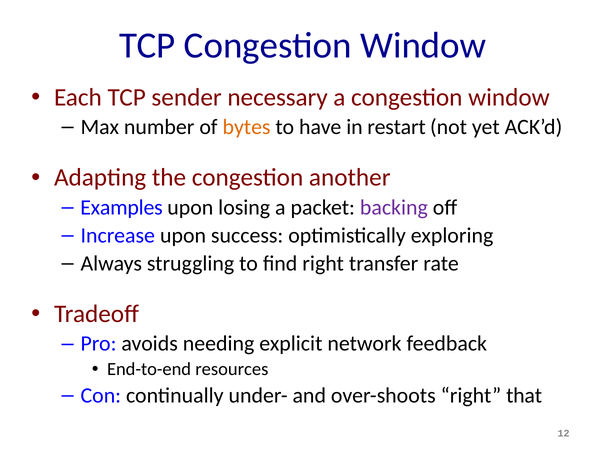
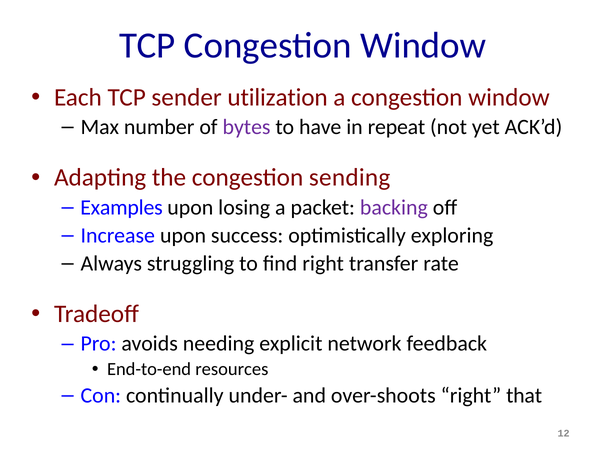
necessary: necessary -> utilization (278, 97)
bytes colour: orange -> purple (247, 127)
restart: restart -> repeat (396, 127)
another: another -> sending (350, 178)
